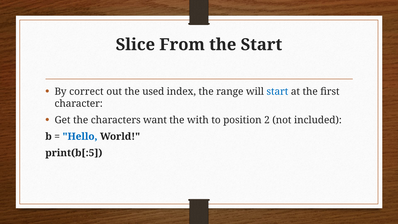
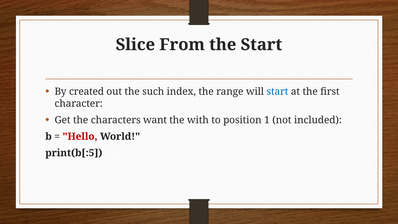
correct: correct -> created (87, 92)
used: used -> such (153, 92)
2: 2 -> 1 (267, 120)
Hello colour: blue -> red (80, 136)
